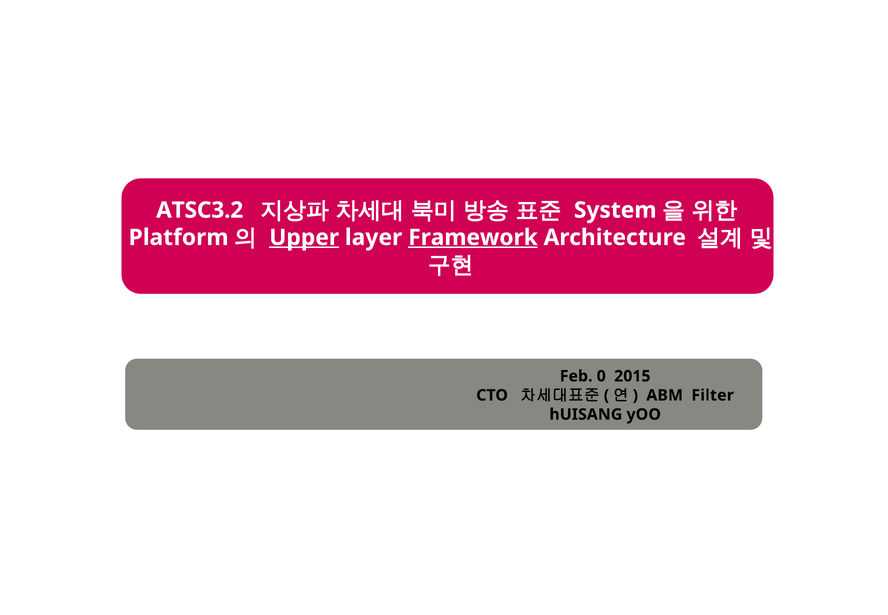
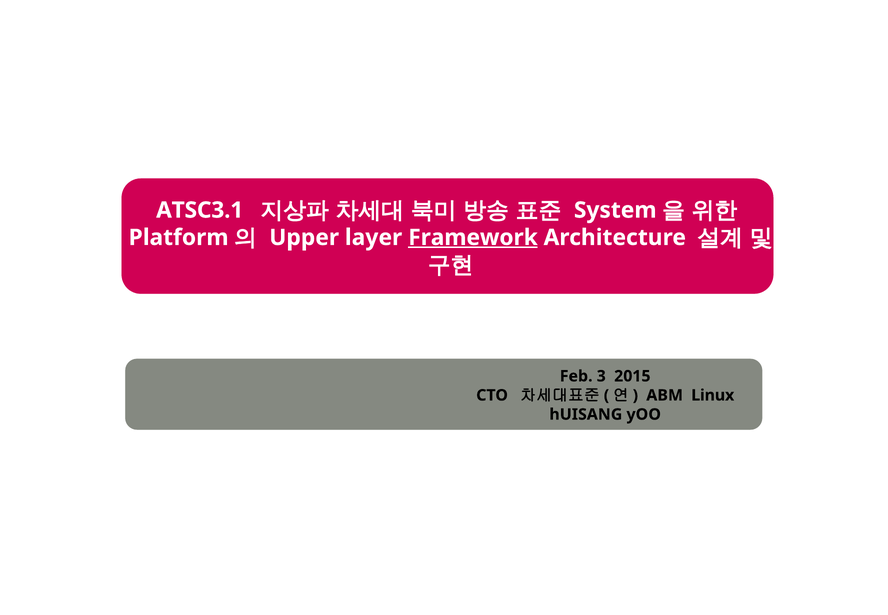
ATSC3.2: ATSC3.2 -> ATSC3.1 (200, 210)
Upper underline: present -> none (304, 237)
0: 0 -> 3 (601, 376)
Filter: Filter -> Linux (713, 395)
